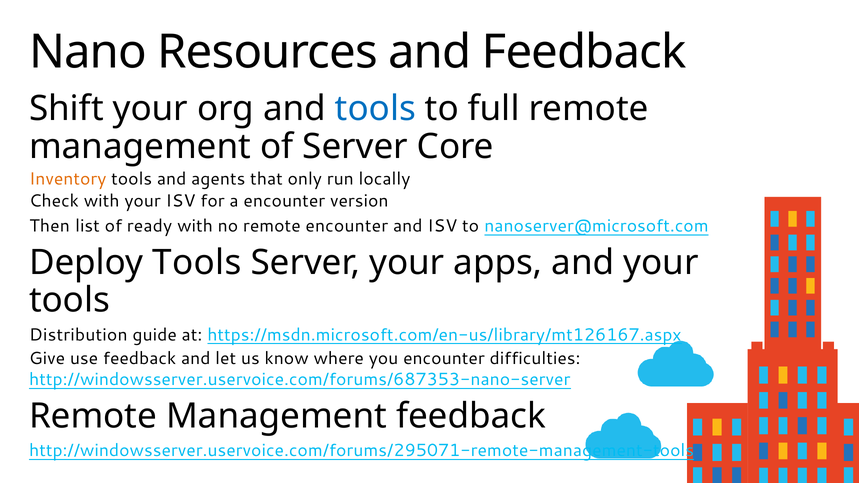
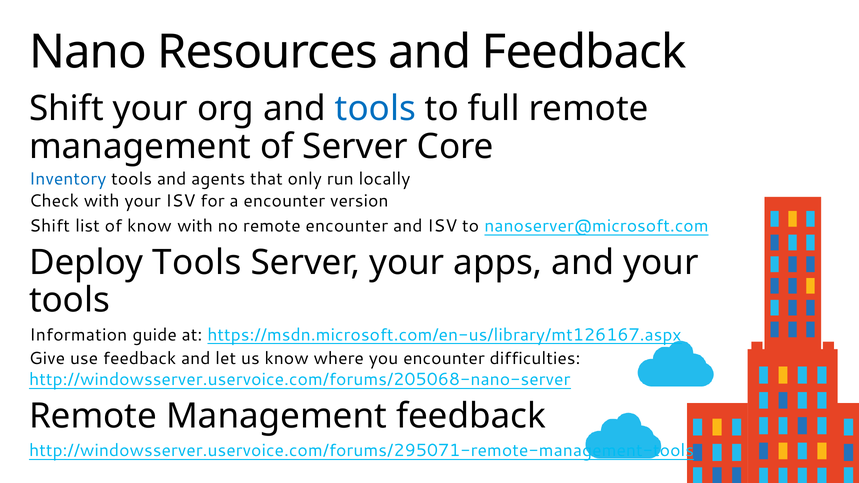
Inventory colour: orange -> blue (68, 179)
Then: Then -> Shift (50, 226)
of ready: ready -> know (149, 226)
Distribution: Distribution -> Information (78, 335)
http://windowsserver.uservoice.com/forums/687353-nano-server: http://windowsserver.uservoice.com/forums/687353-nano-server -> http://windowsserver.uservoice.com/forums/205068-nano-server (300, 380)
